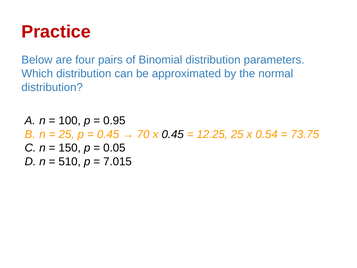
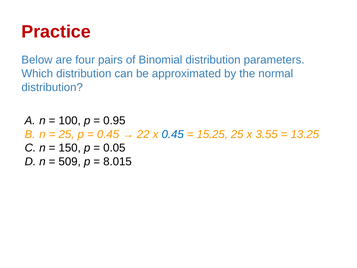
70: 70 -> 22 (143, 134)
0.45 colour: black -> blue (173, 134)
12.25: 12.25 -> 15.25 (212, 134)
0.54: 0.54 -> 3.55 (267, 134)
73.75: 73.75 -> 13.25 (305, 134)
510: 510 -> 509 (70, 161)
7.015: 7.015 -> 8.015 (118, 161)
